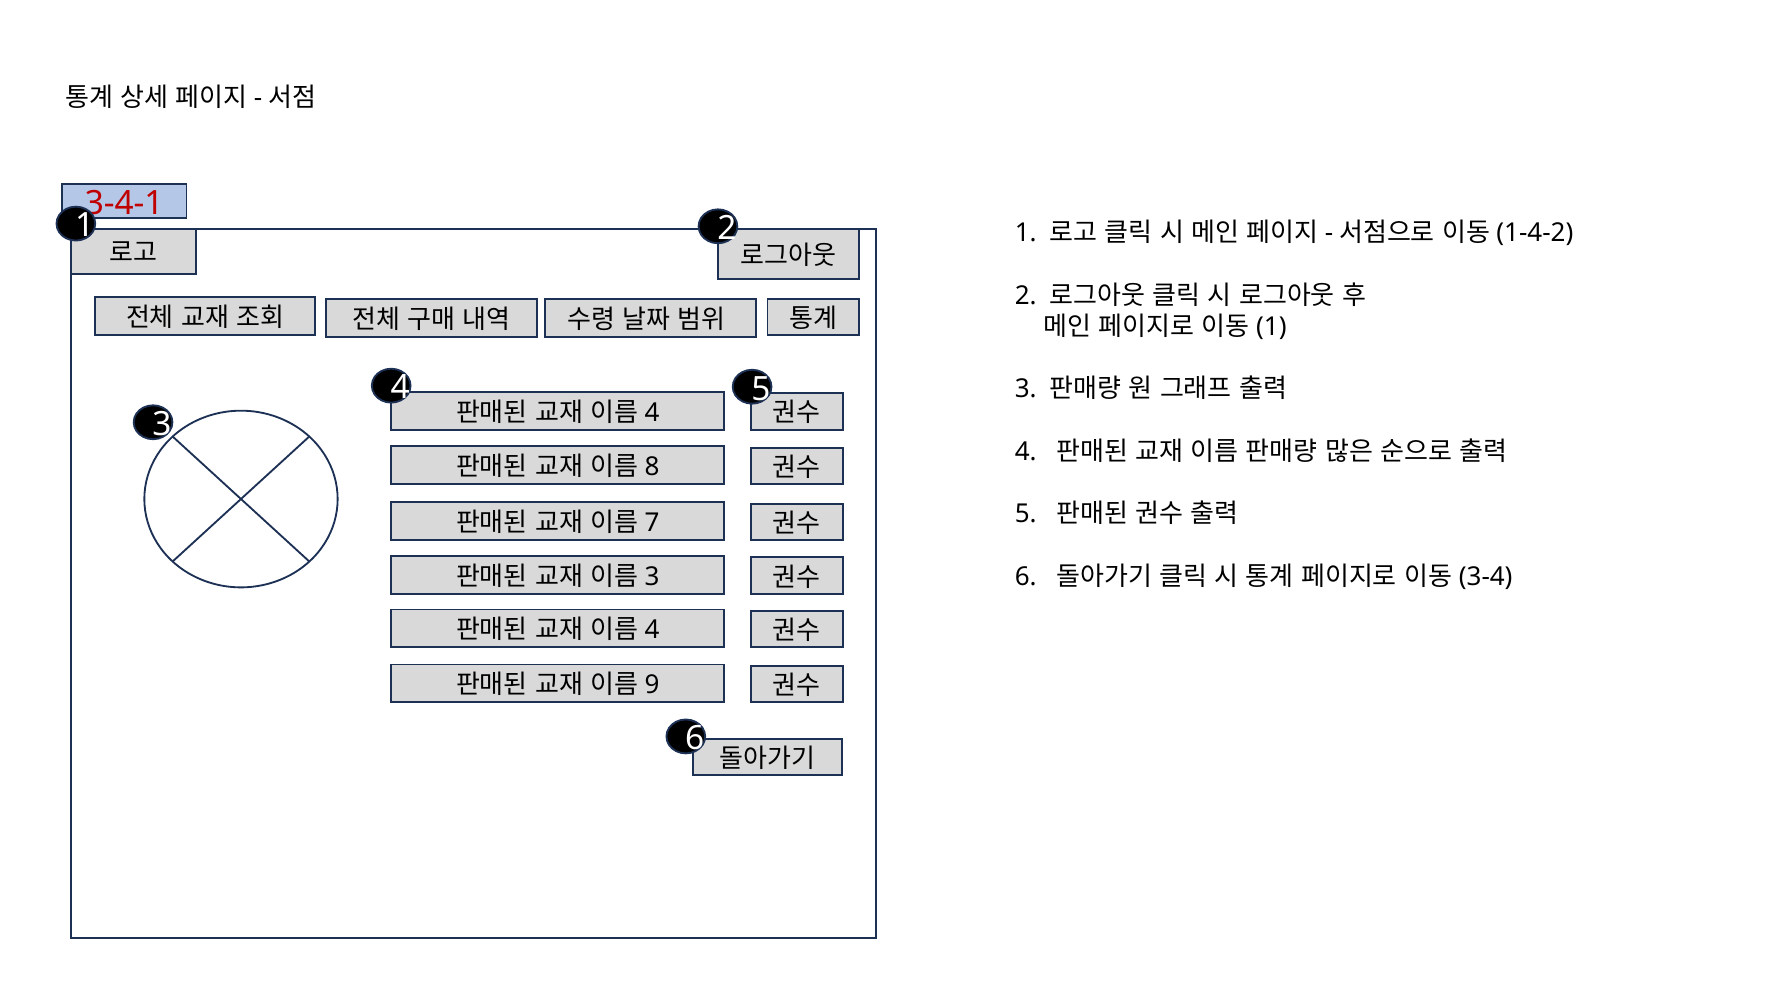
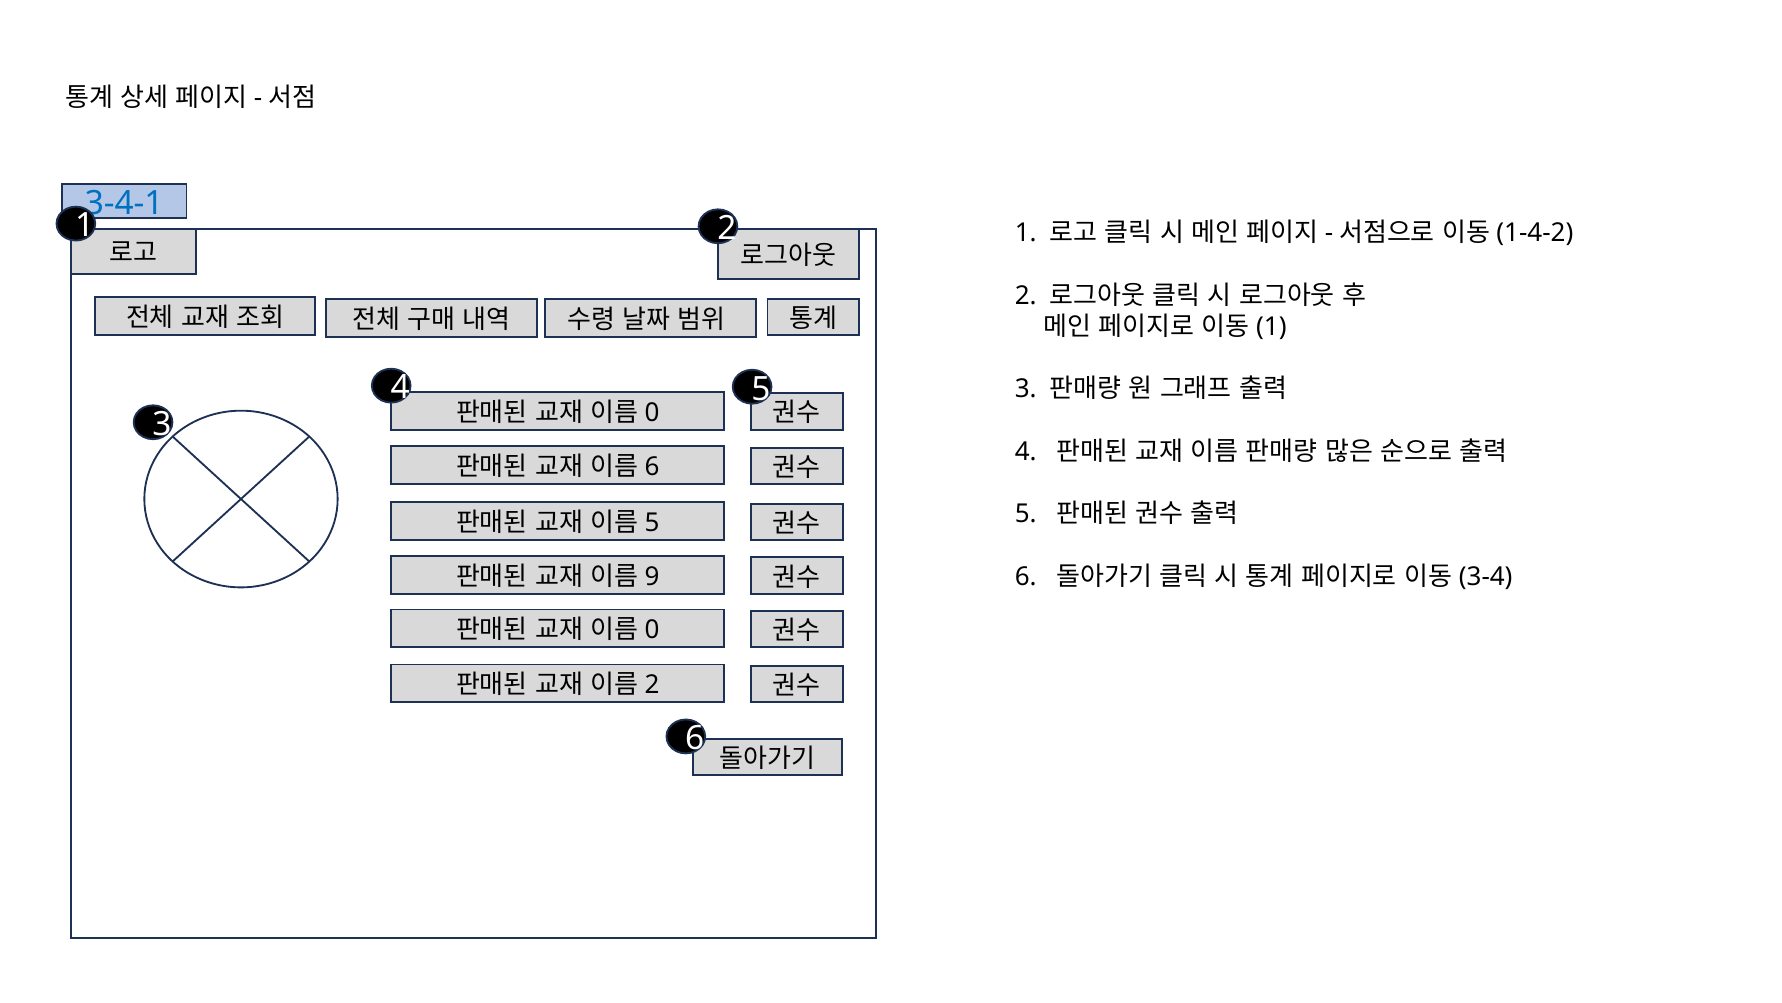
3-4-1 colour: red -> blue (124, 203)
4: 4 -> 0 (652, 412)
8: 8 -> 6 (652, 467)
7: 7 -> 5 (652, 523)
3: 3 -> 9 (652, 576)
4: 4 -> 0 (652, 630)
9: 9 -> 2 (652, 685)
